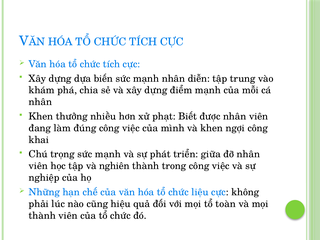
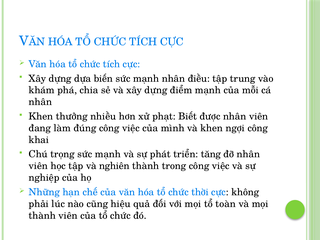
diễn: diễn -> điều (199, 79)
giữa: giữa -> tăng (211, 154)
liệu: liệu -> thời (200, 192)
